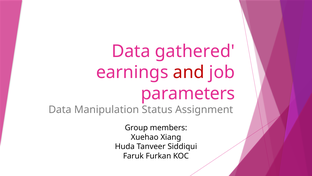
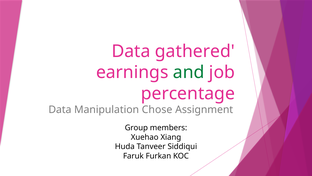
and colour: red -> green (189, 72)
parameters: parameters -> percentage (188, 93)
Status: Status -> Chose (157, 109)
